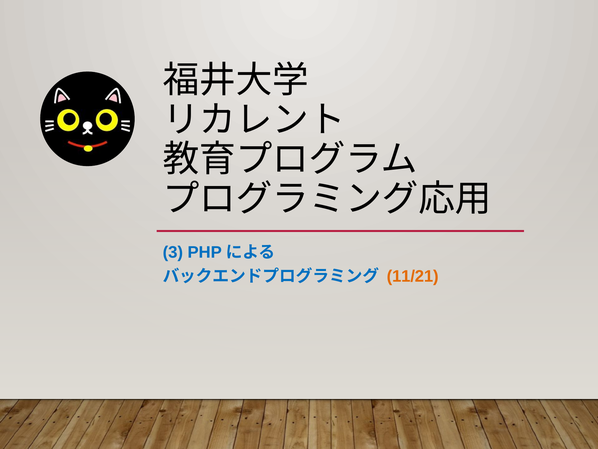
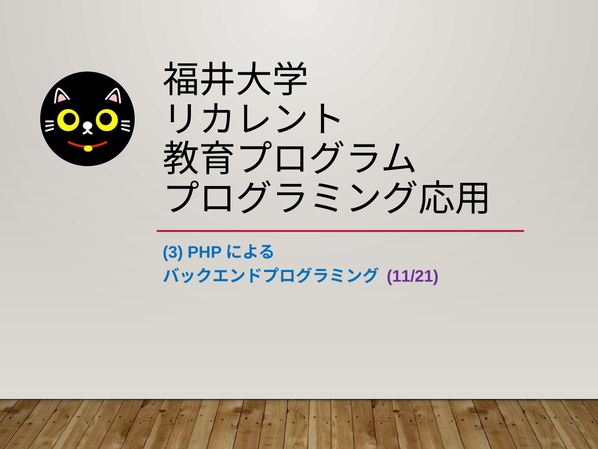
11/21 colour: orange -> purple (413, 276)
